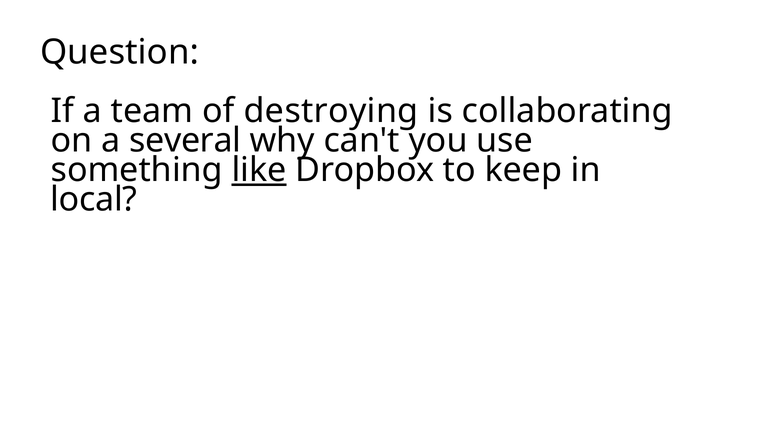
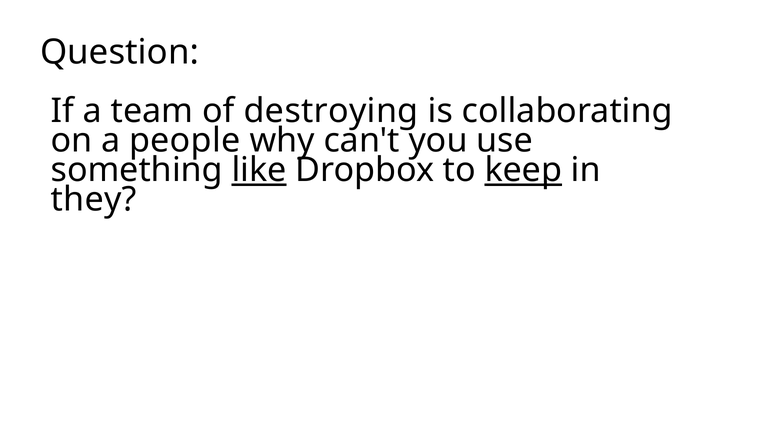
several: several -> people (185, 141)
keep underline: none -> present (523, 170)
local: local -> they (94, 200)
